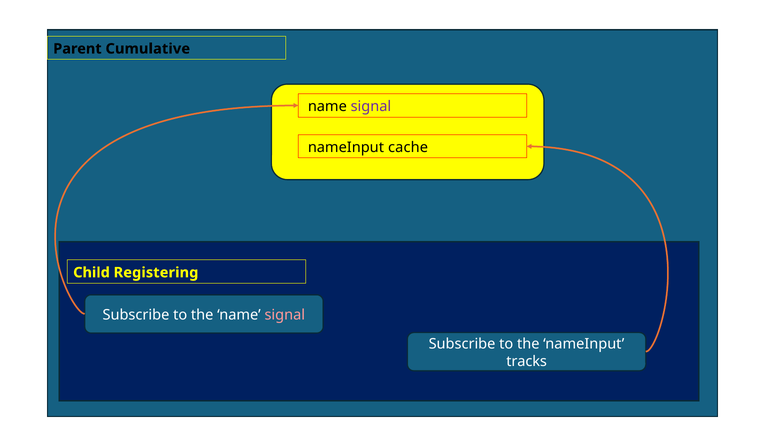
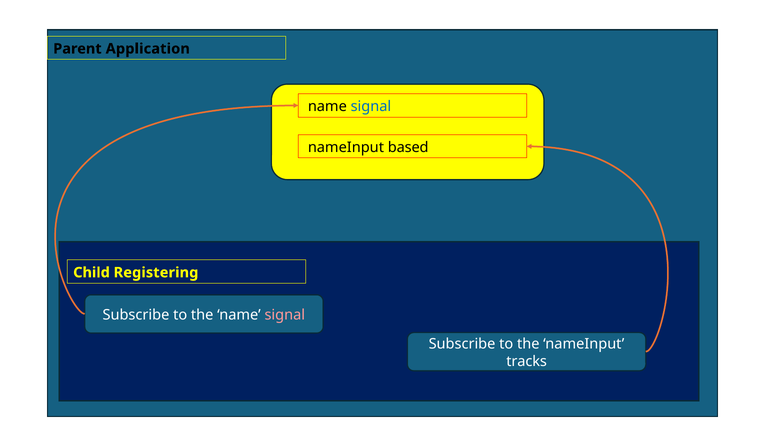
Cumulative: Cumulative -> Application (148, 49)
signal colour: purple -> blue (371, 106)
cache: cache -> based (408, 147)
